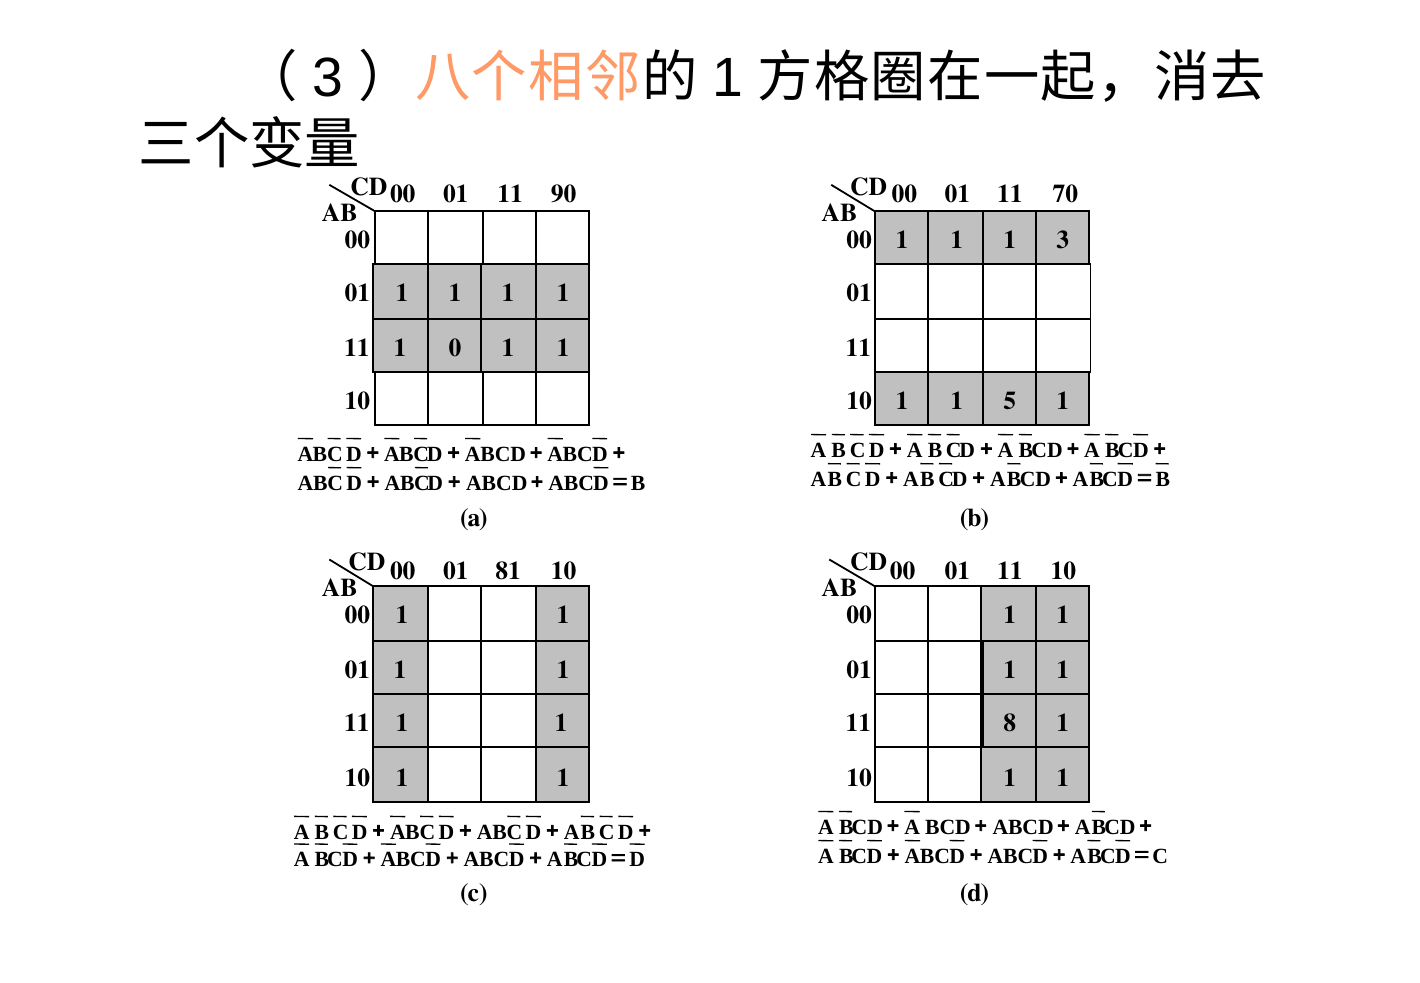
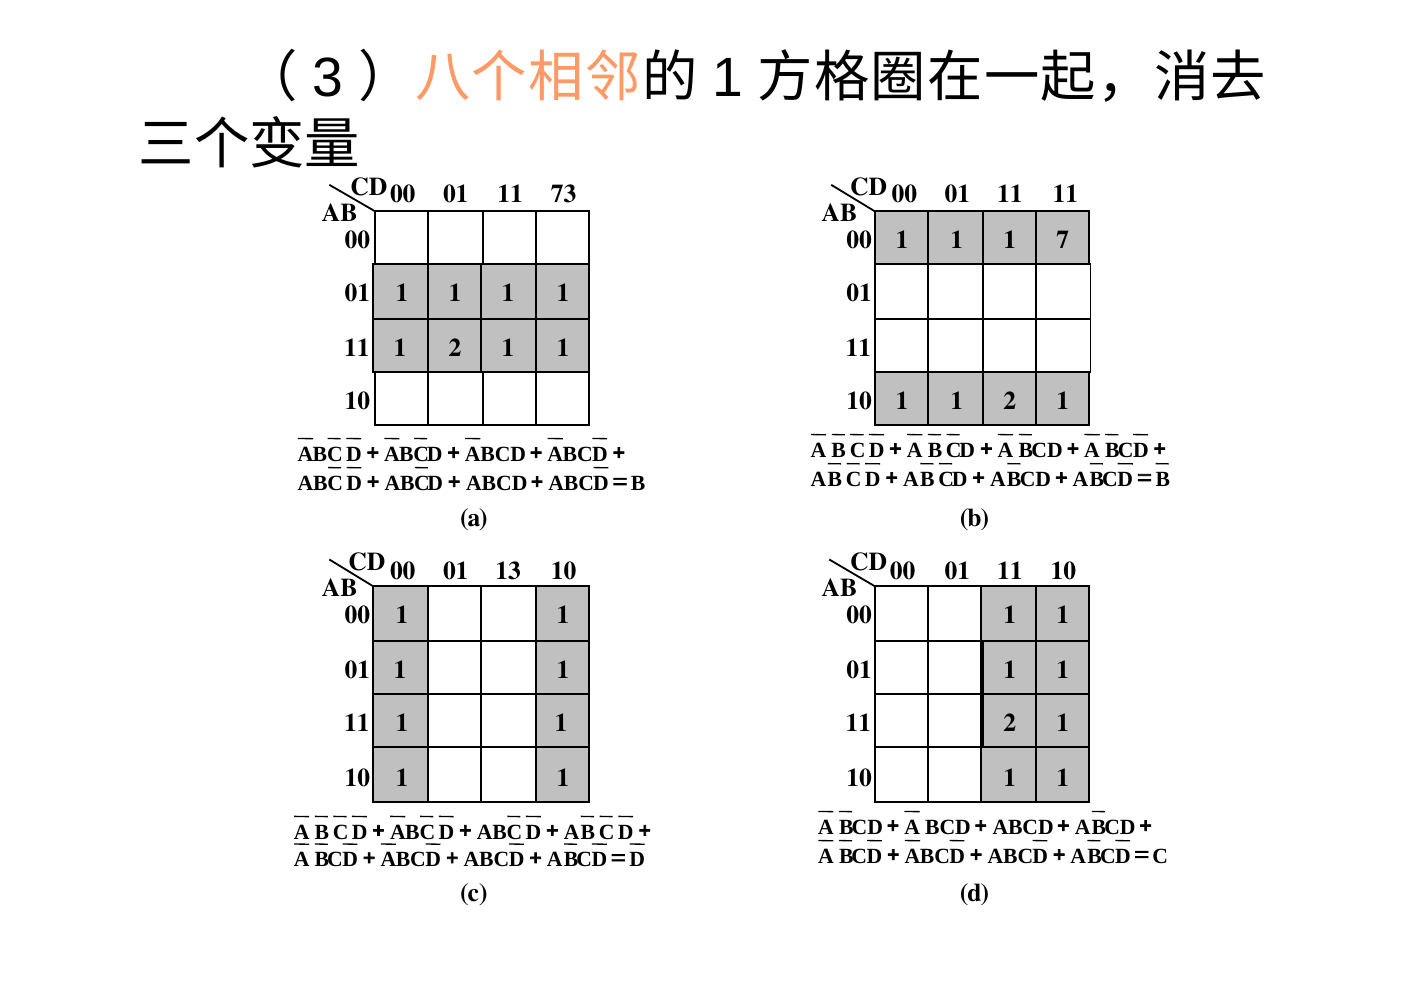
90: 90 -> 73 (564, 194)
11 70: 70 -> 11 (1065, 194)
1 3: 3 -> 7 (1063, 240)
0: 0 -> 2 (455, 348)
5: 5 -> 2 (1010, 401)
81: 81 -> 13 (508, 571)
8: 8 -> 2 (1010, 723)
